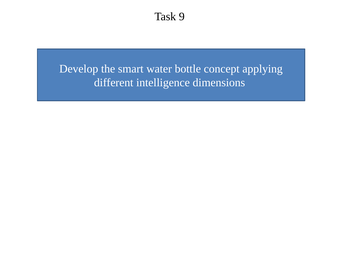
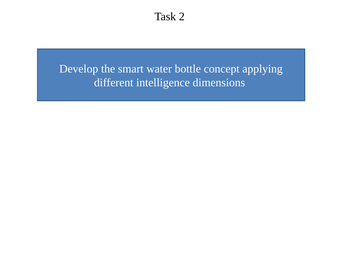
9: 9 -> 2 (182, 17)
